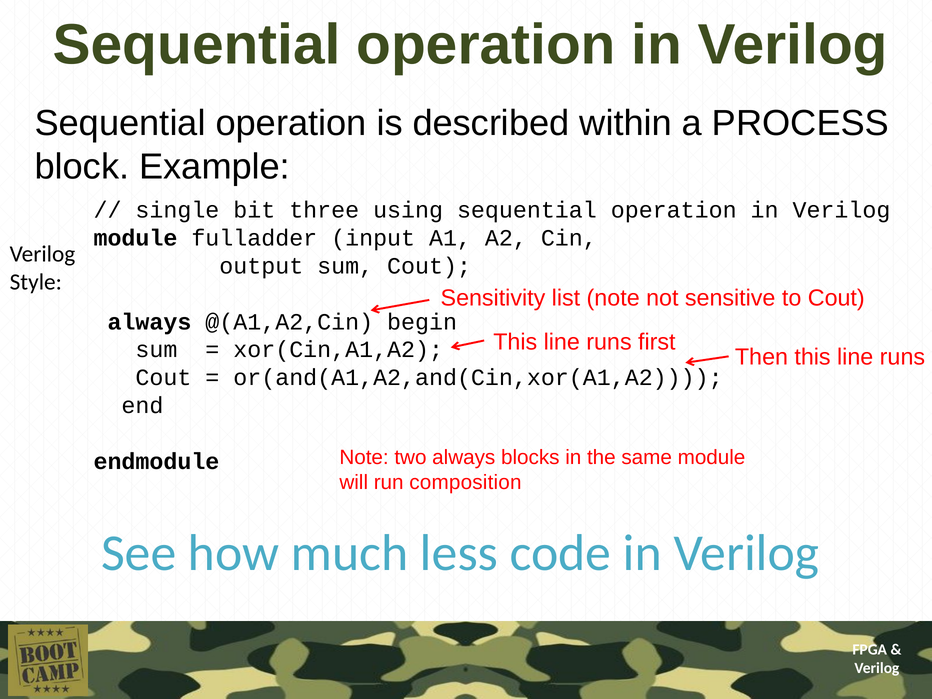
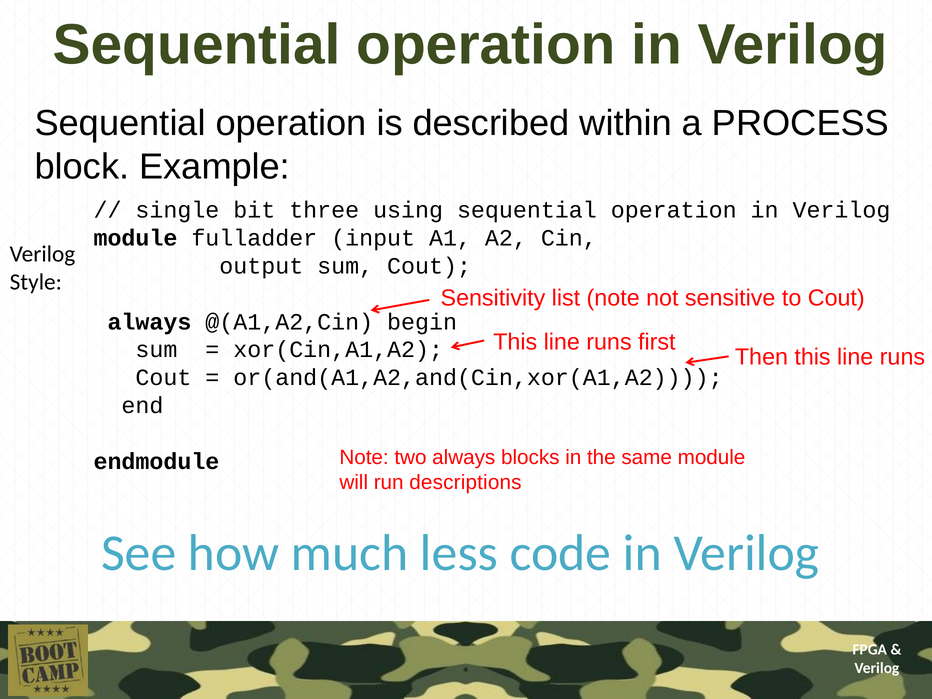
composition: composition -> descriptions (465, 482)
